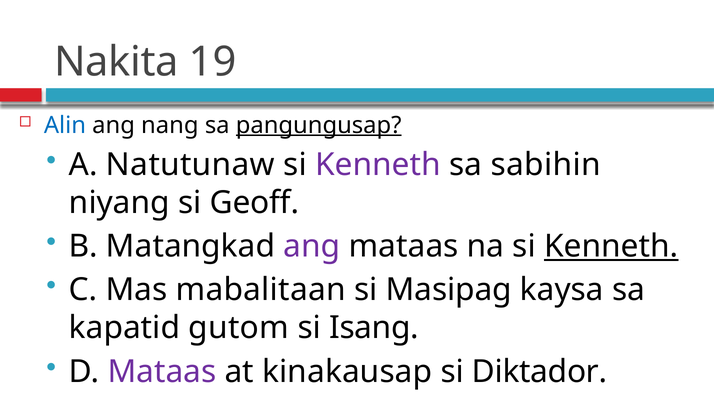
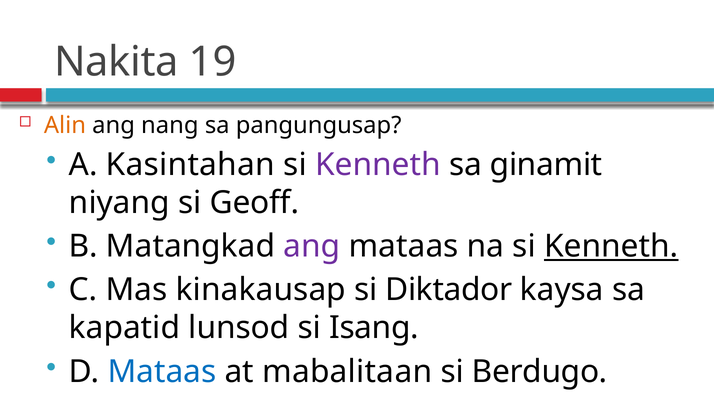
Alin colour: blue -> orange (65, 125)
pangungusap underline: present -> none (319, 125)
Natutunaw: Natutunaw -> Kasintahan (190, 164)
sabihin: sabihin -> ginamit (546, 164)
mabalitaan: mabalitaan -> kinakausap (261, 290)
Masipag: Masipag -> Diktador (449, 290)
gutom: gutom -> lunsod (239, 328)
Mataas colour: purple -> blue (162, 371)
kinakausap: kinakausap -> mabalitaan (347, 371)
Diktador: Diktador -> Berdugo (540, 371)
